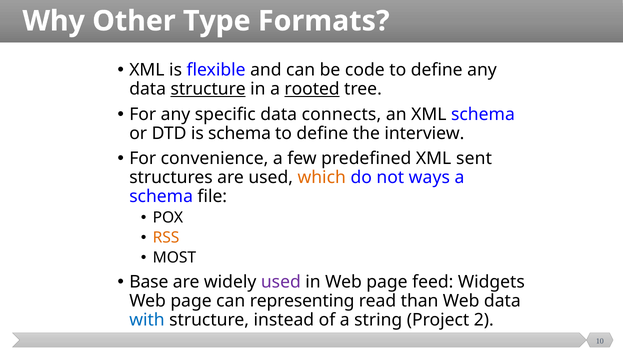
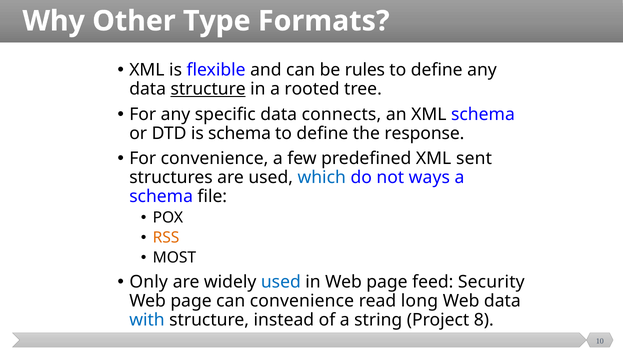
code: code -> rules (365, 70)
rooted underline: present -> none (312, 89)
interview: interview -> response (424, 133)
which colour: orange -> blue (322, 178)
Base: Base -> Only (149, 282)
used colour: purple -> blue (281, 282)
Widgets: Widgets -> Security (491, 282)
can representing: representing -> convenience (302, 301)
than: than -> long (419, 301)
2: 2 -> 8 (484, 320)
